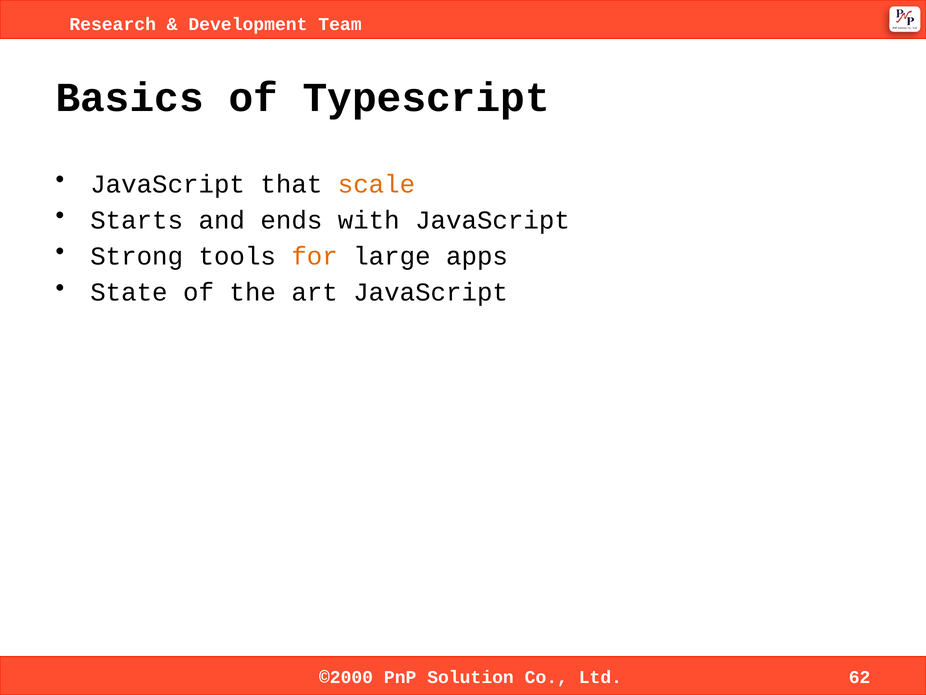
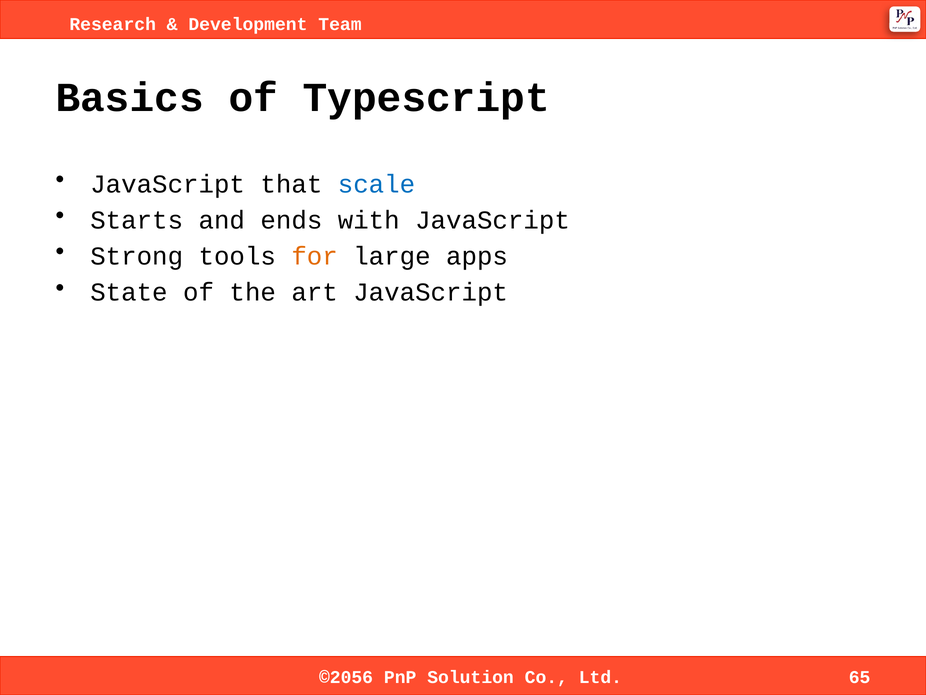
scale colour: orange -> blue (376, 184)
©2000: ©2000 -> ©2056 (346, 677)
62: 62 -> 65 (860, 677)
